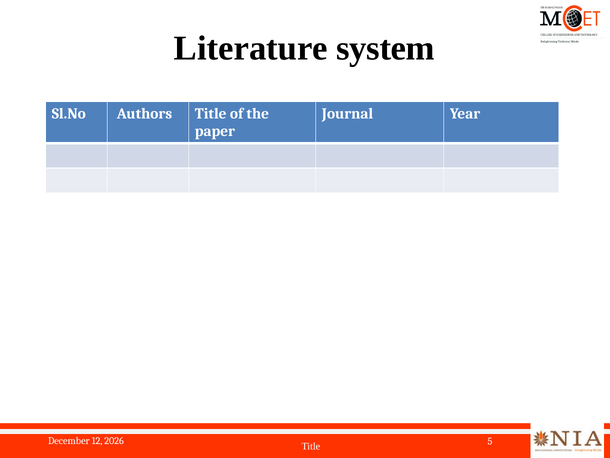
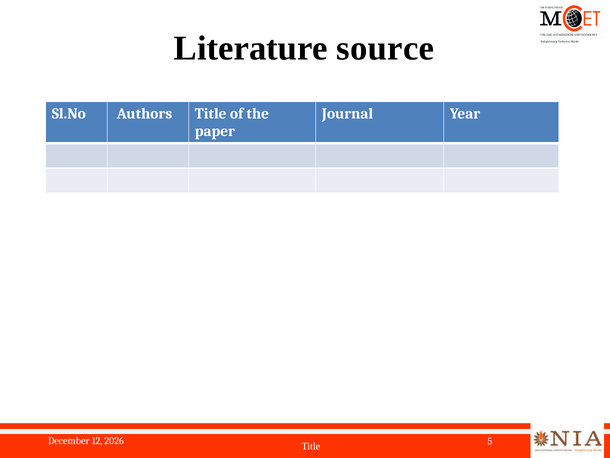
system: system -> source (385, 48)
